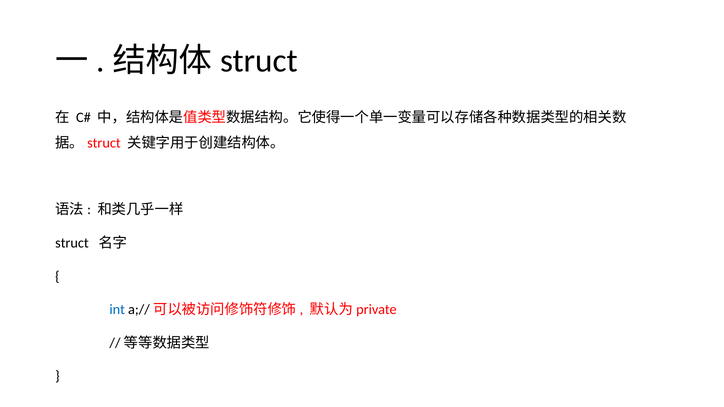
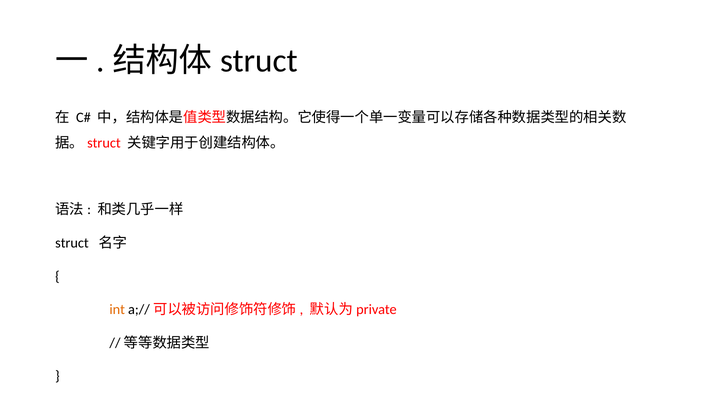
int colour: blue -> orange (117, 310)
